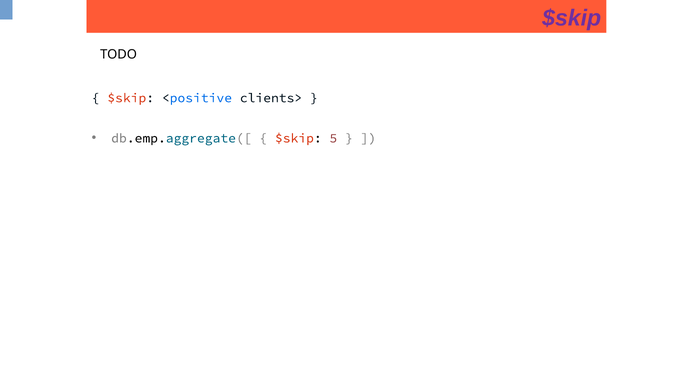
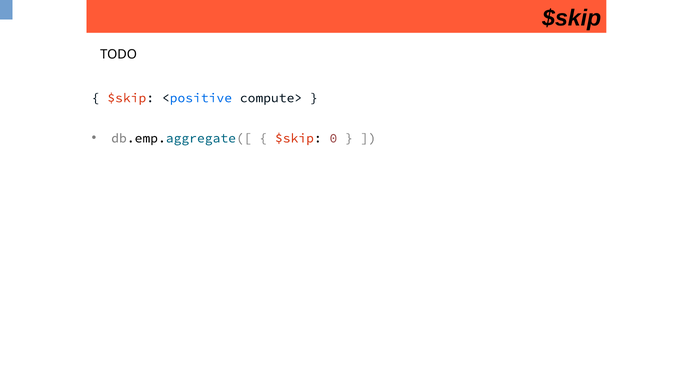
$skip colour: purple -> black (572, 18)
clients>: clients> -> compute> (271, 98)
5: 5 -> 0 (333, 138)
